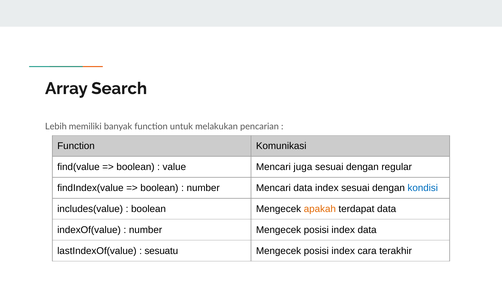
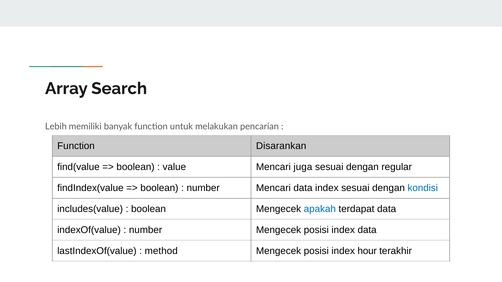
Komunikasi: Komunikasi -> Disarankan (281, 146)
apakah colour: orange -> blue (320, 209)
sesuatu: sesuatu -> method (161, 251)
cara: cara -> hour (367, 251)
